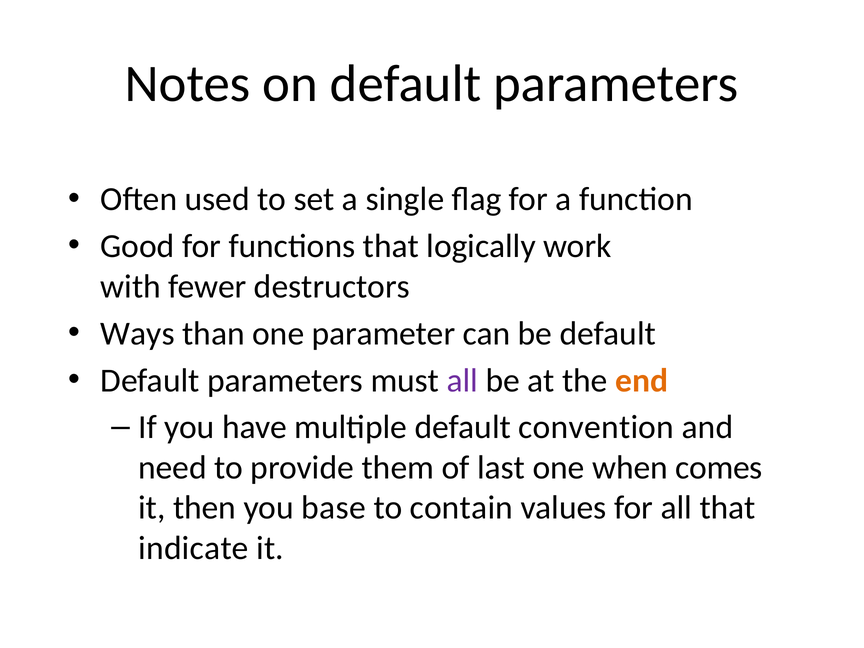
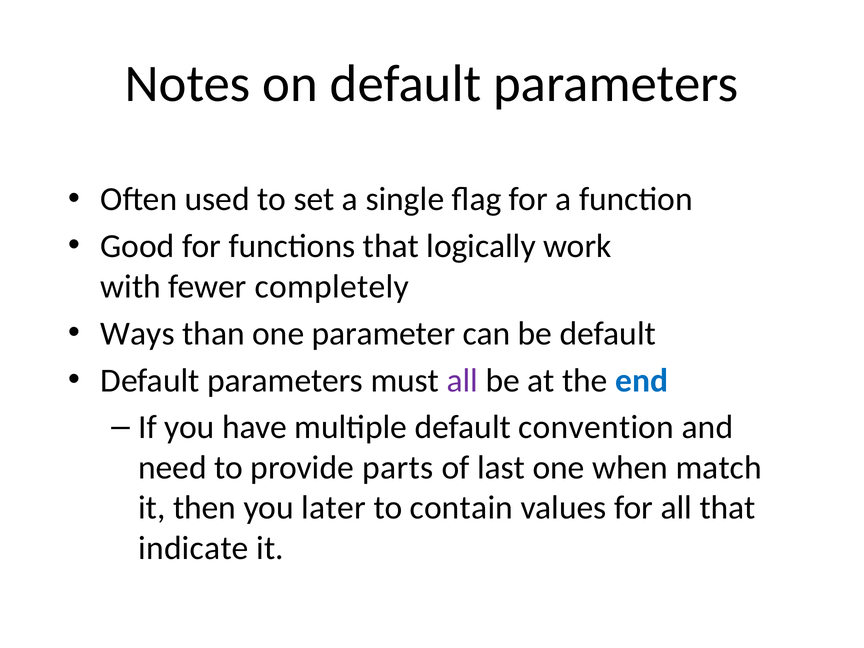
destructors: destructors -> completely (332, 286)
end colour: orange -> blue (642, 380)
them: them -> parts (398, 468)
comes: comes -> match (719, 468)
base: base -> later (334, 508)
